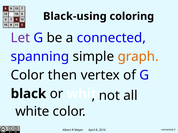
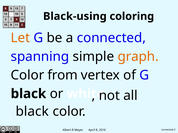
Let colour: purple -> orange (20, 38)
then: then -> from (63, 75)
white: white -> black (32, 112)
